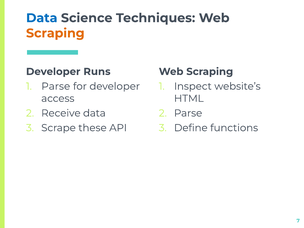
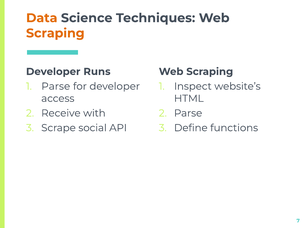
Data colour: blue -> orange (42, 18)
Receive data: data -> with (94, 113)
these: these -> social (93, 128)
